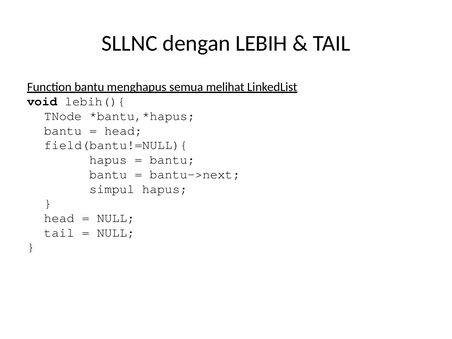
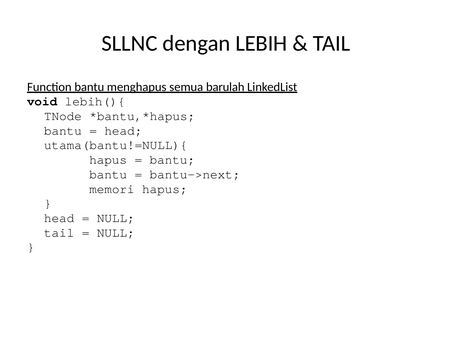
melihat: melihat -> barulah (225, 87)
field(bantu!=NULL){: field(bantu!=NULL){ -> utama(bantu!=NULL){ (116, 145)
simpul: simpul -> memori (112, 189)
